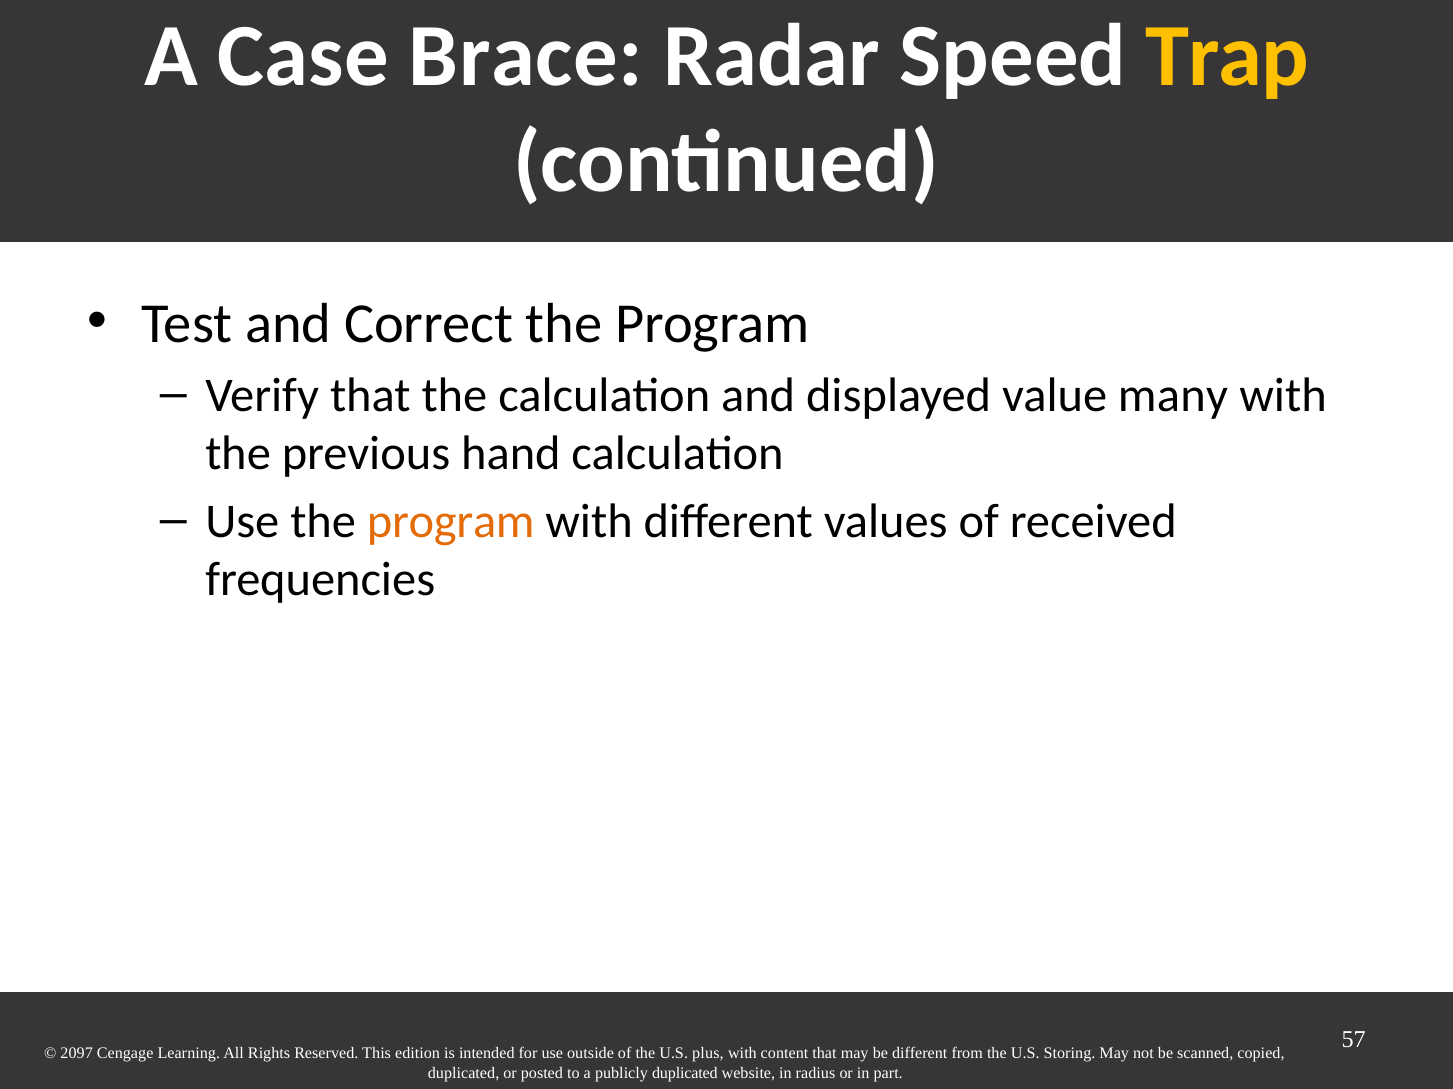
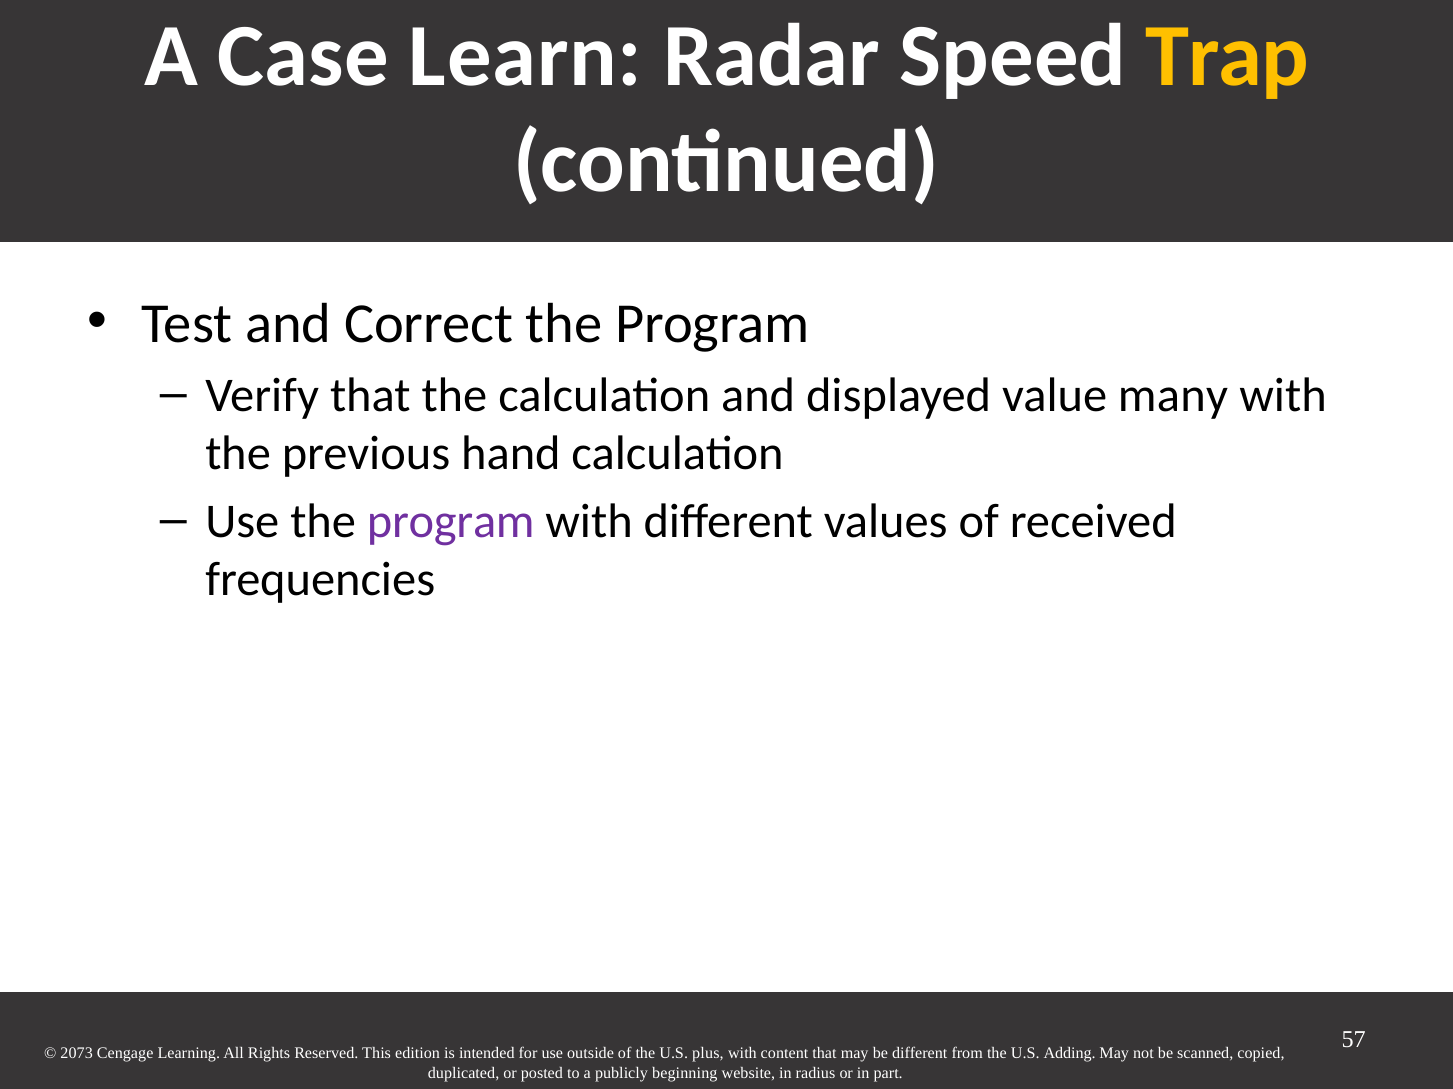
Brace: Brace -> Learn (526, 56)
program colour: orange -> purple (451, 522)
2097: 2097 -> 2073 (77, 1054)
Storing: Storing -> Adding (1070, 1054)
publicly duplicated: duplicated -> beginning (685, 1074)
